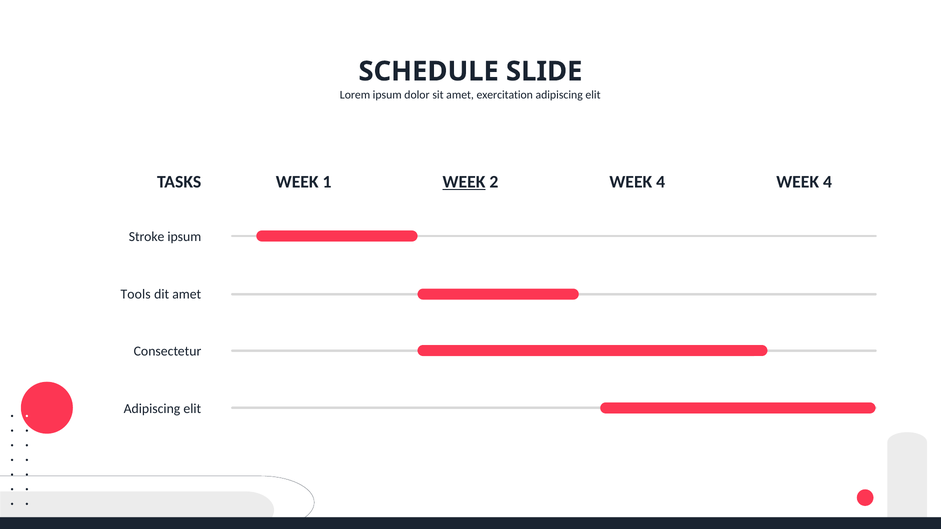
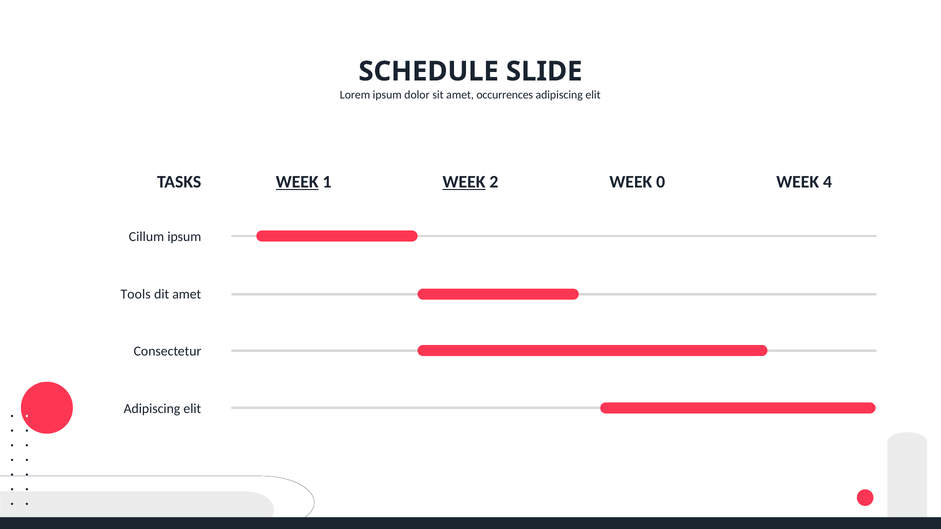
exercitation: exercitation -> occurrences (505, 95)
WEEK underline: none -> present (297, 182)
2 WEEK 4: 4 -> 0 (661, 182)
Stroke: Stroke -> Cillum (147, 237)
